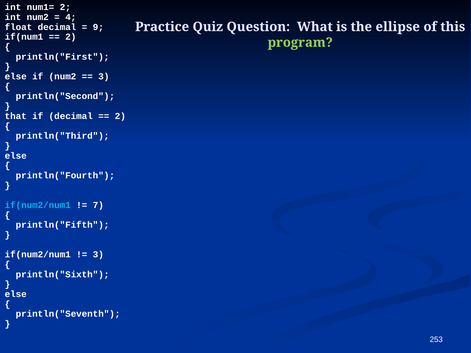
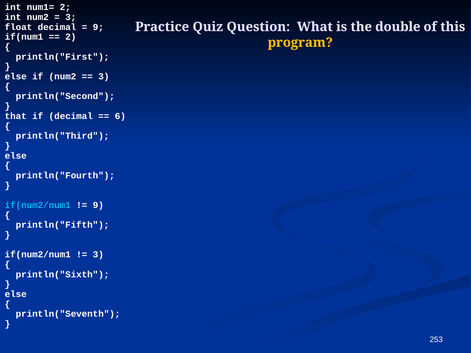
4: 4 -> 3 (71, 17)
ellipse: ellipse -> double (398, 27)
program colour: light green -> yellow (300, 43)
2: 2 -> 6 (120, 116)
7: 7 -> 9 (98, 205)
